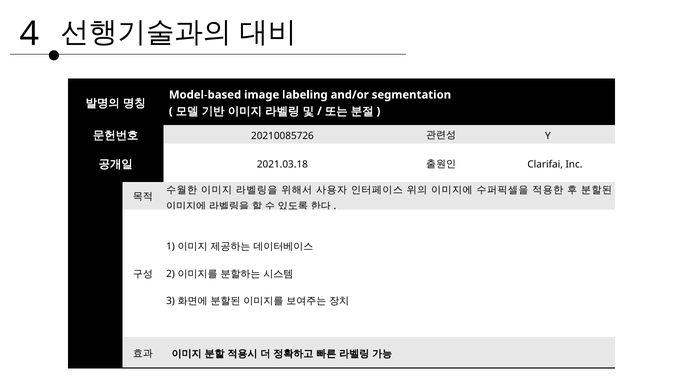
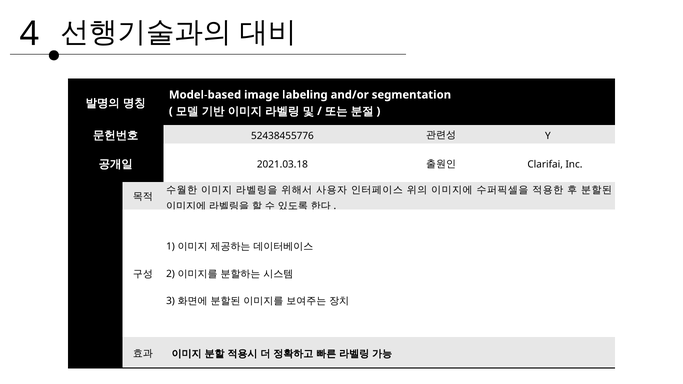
20210085726: 20210085726 -> 52438455776 (282, 136)
